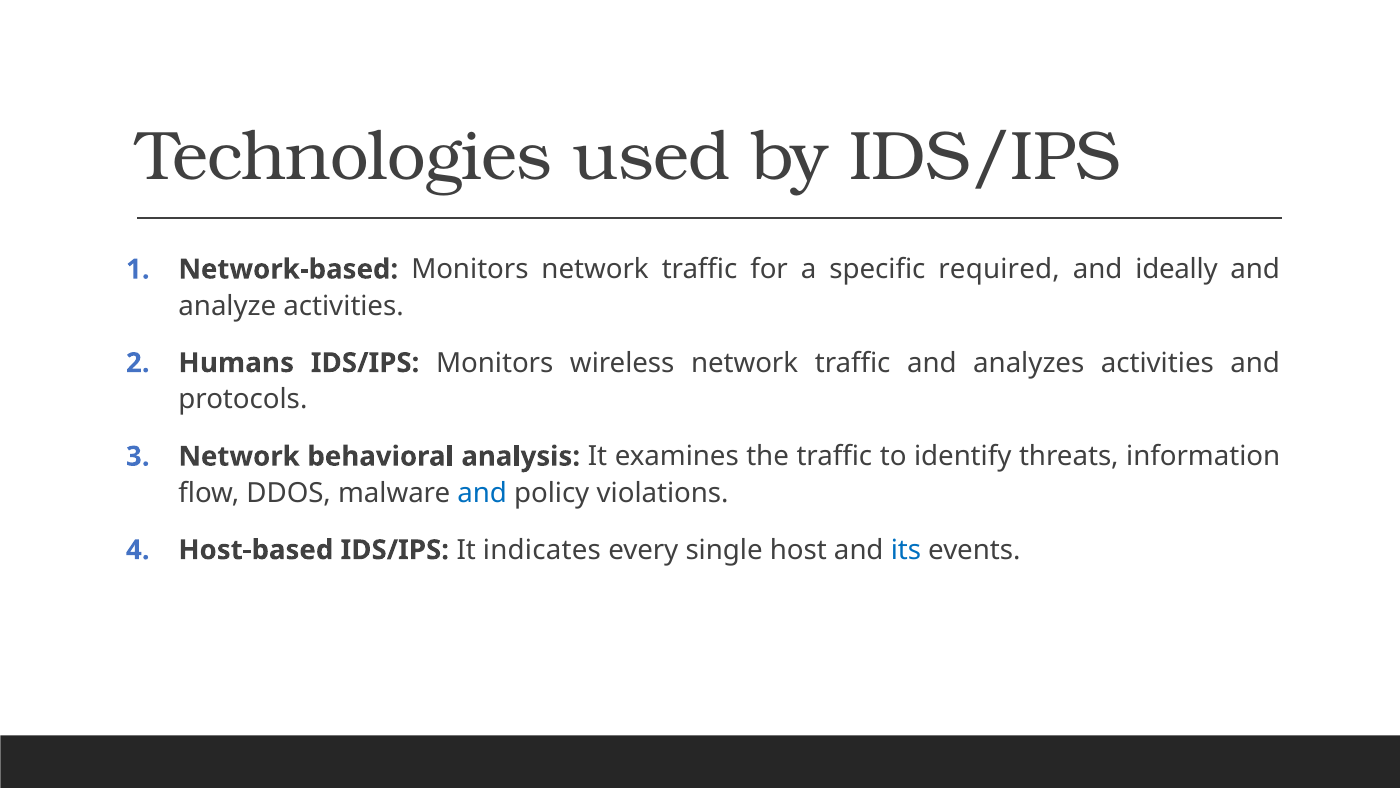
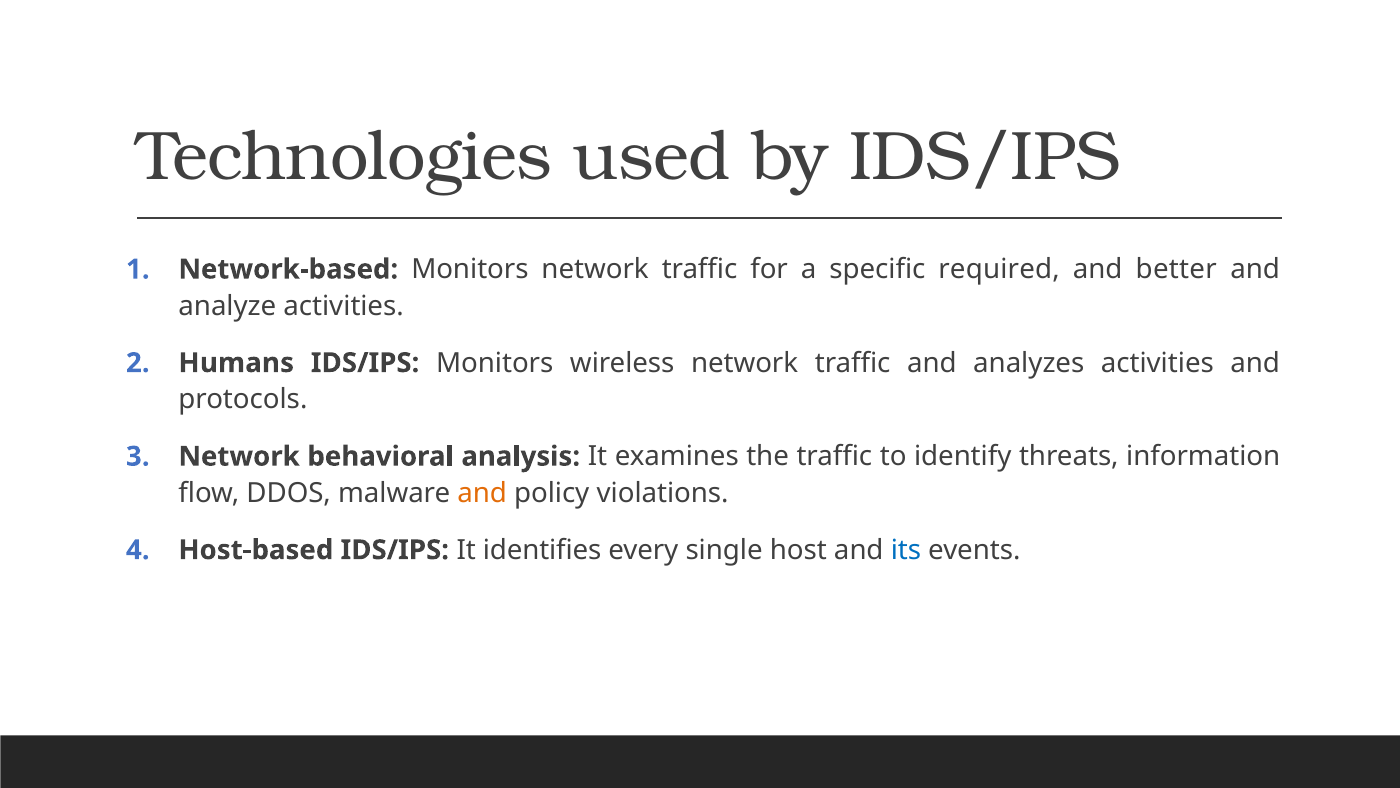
ideally: ideally -> better (1176, 269)
and colour: blue -> orange (482, 493)
indicates: indicates -> identifies (542, 550)
